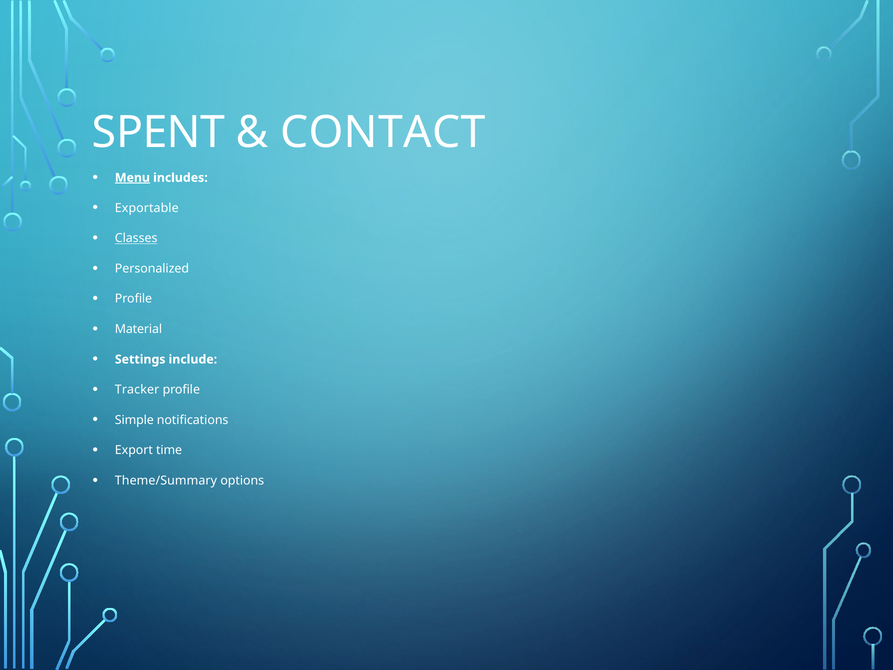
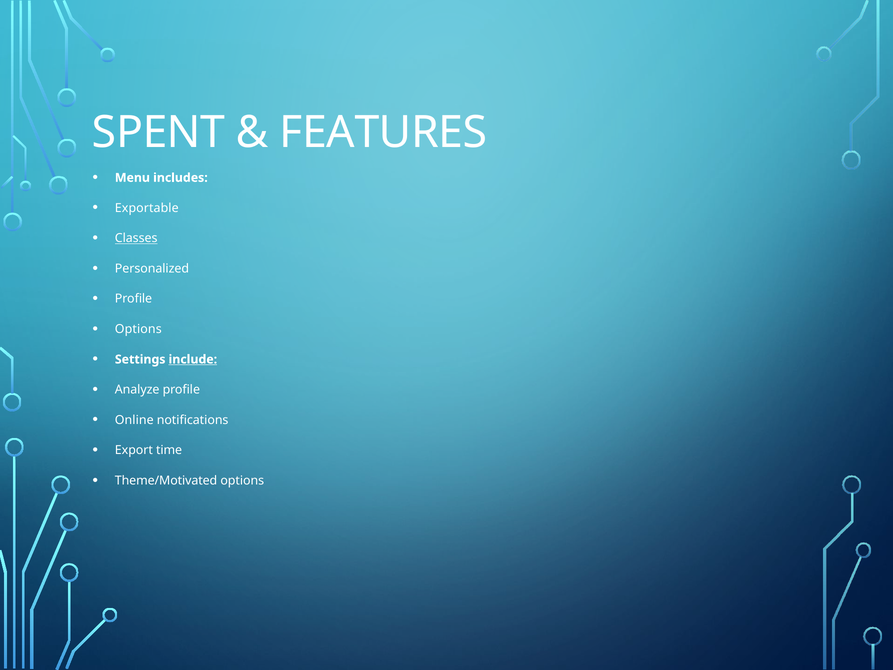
CONTACT: CONTACT -> FEATURES (383, 132)
Menu underline: present -> none (132, 178)
Material: Material -> Options (138, 329)
include underline: none -> present (193, 359)
Tracker: Tracker -> Analyze (137, 390)
Simple: Simple -> Online (134, 420)
Theme/Summary: Theme/Summary -> Theme/Motivated (166, 480)
